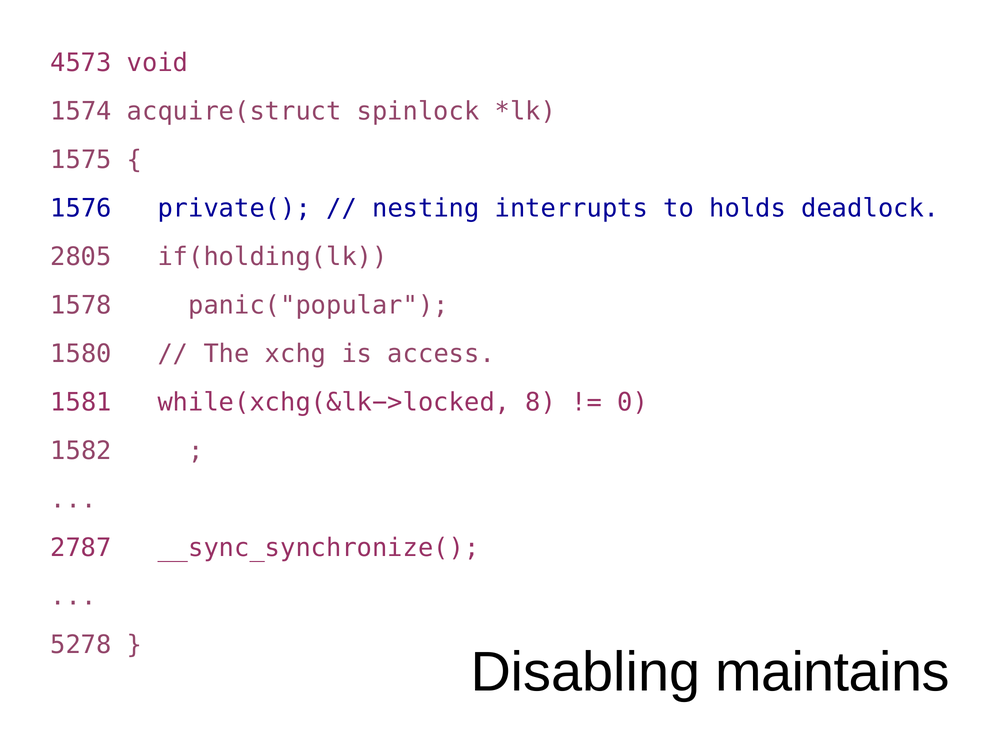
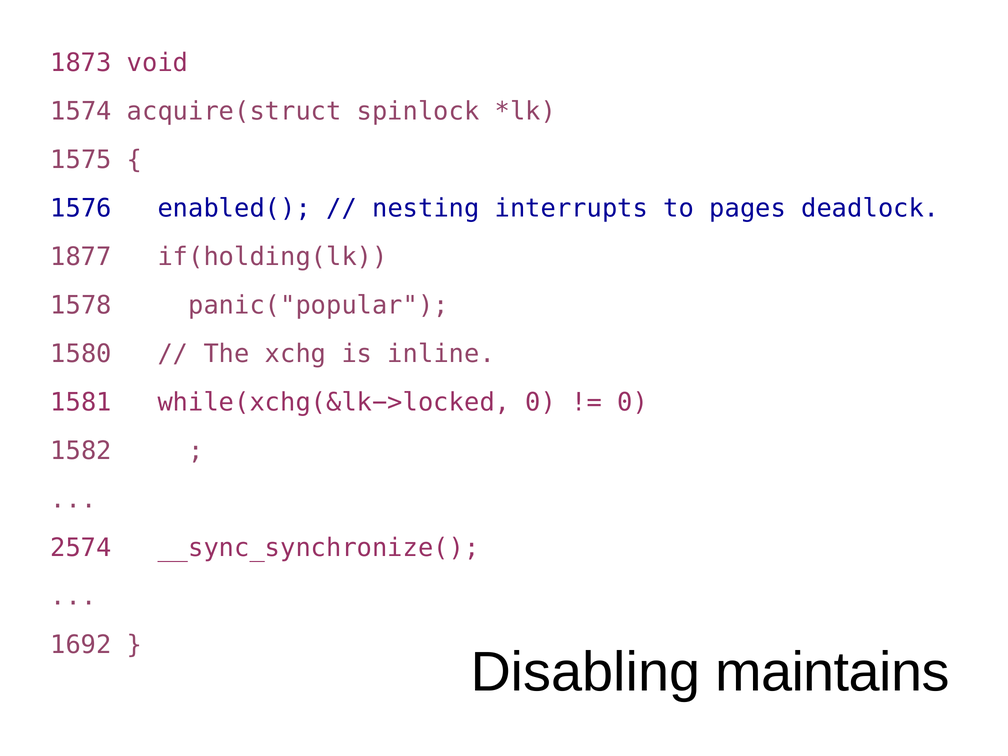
4573: 4573 -> 1873 (81, 63)
private(: private( -> enabled( (234, 208)
holds: holds -> pages (748, 208)
2805: 2805 -> 1877 (81, 257)
access: access -> inline (441, 354)
while(xchg(&lk−>locked 8: 8 -> 0 (541, 402)
2787: 2787 -> 2574 (81, 548)
5278: 5278 -> 1692 (81, 645)
